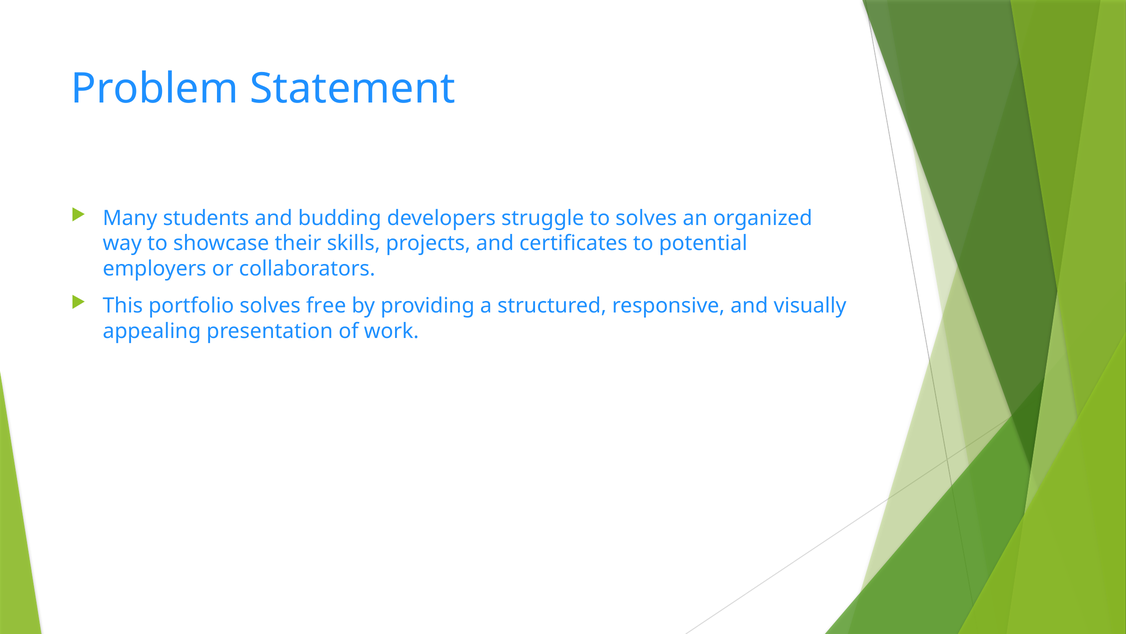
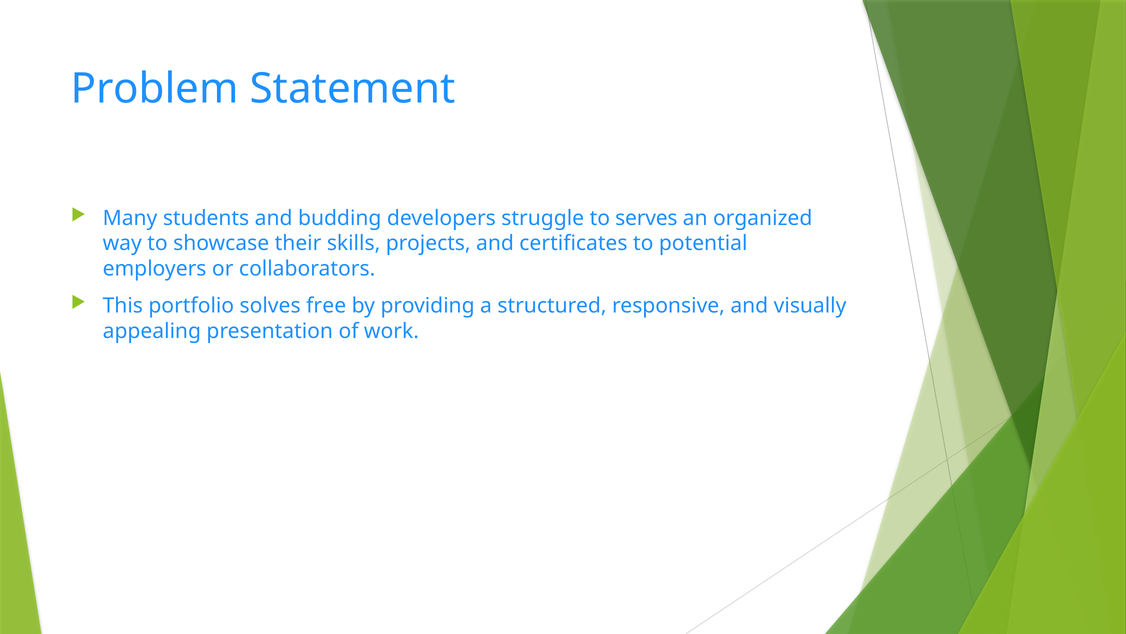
to solves: solves -> serves (646, 218)
